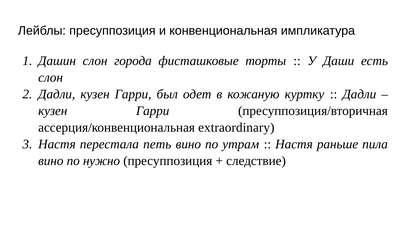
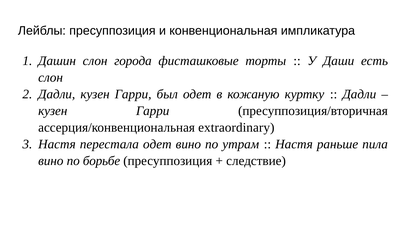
перестала петь: петь -> одет (157, 145)
нужно: нужно -> борьбе (101, 161)
